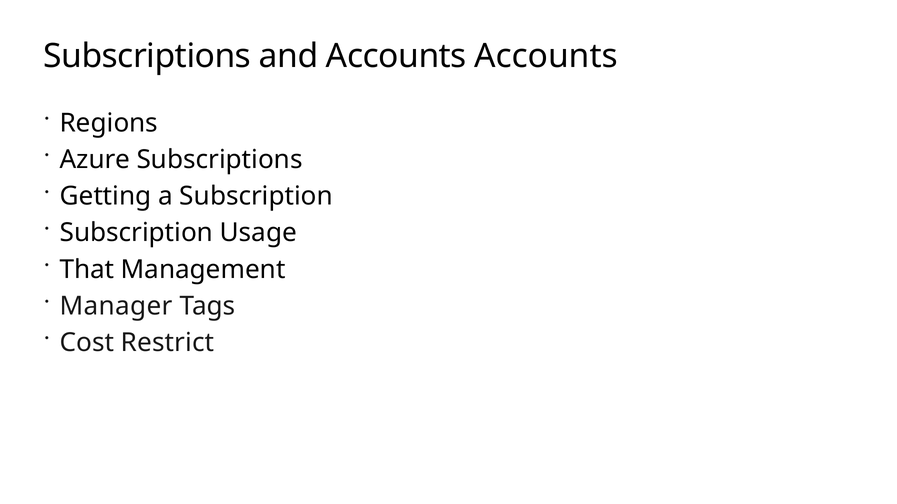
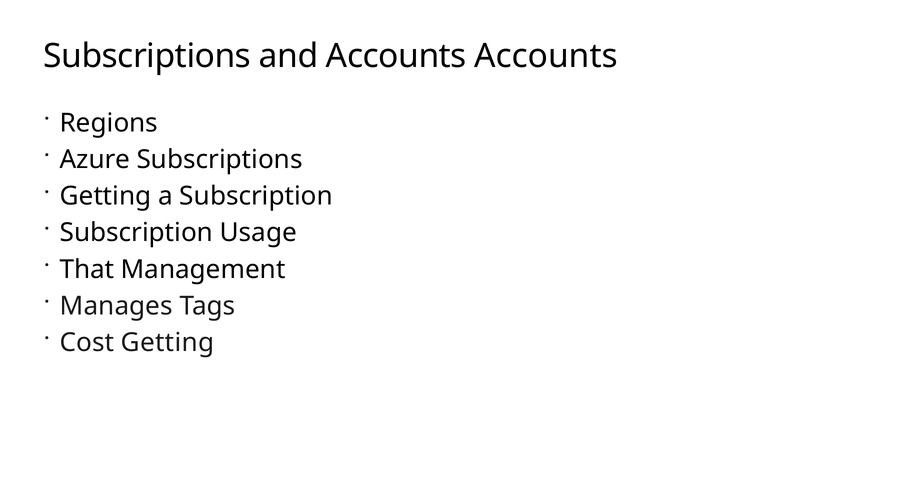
Manager: Manager -> Manages (116, 306)
Cost Restrict: Restrict -> Getting (168, 343)
